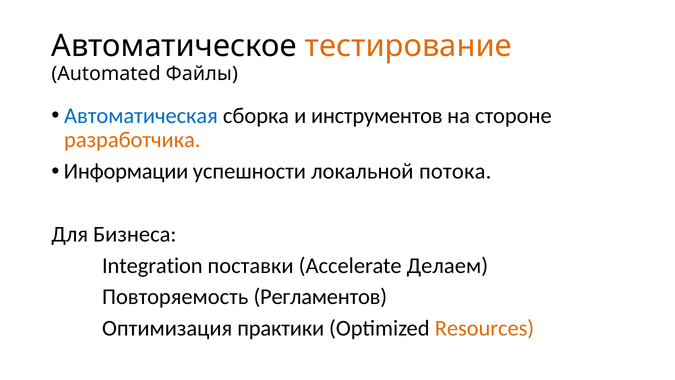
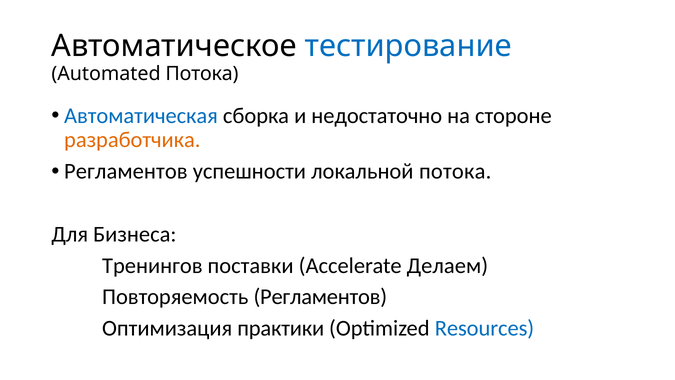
тестирование colour: orange -> blue (408, 46)
Automated Файлы: Файлы -> Потока (202, 73)
инструментов: инструментов -> недостаточно (377, 116)
Информации: Информации -> Регламентов (126, 171)
Integration: Integration -> Тренингов (152, 265)
Resources colour: orange -> blue (484, 328)
